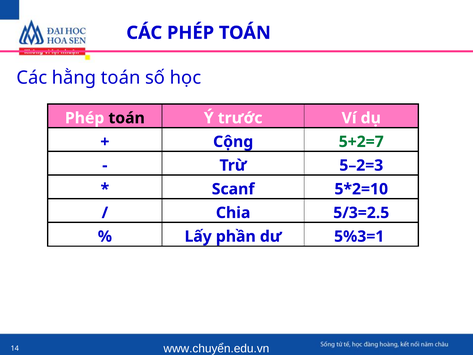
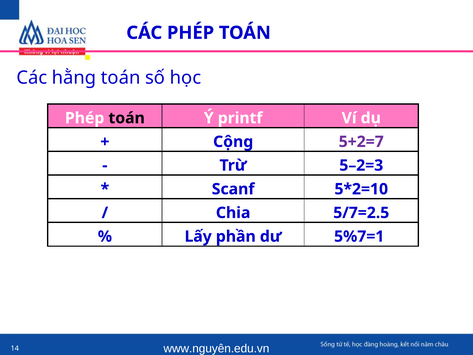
trước: trước -> printf (240, 118)
5+2=7 colour: green -> purple (361, 142)
5/3=2.5: 5/3=2.5 -> 5/7=2.5 (361, 213)
5%3=1: 5%3=1 -> 5%7=1 (359, 236)
www.chuyển.edu.vn: www.chuyển.edu.vn -> www.nguyên.edu.vn (216, 348)
